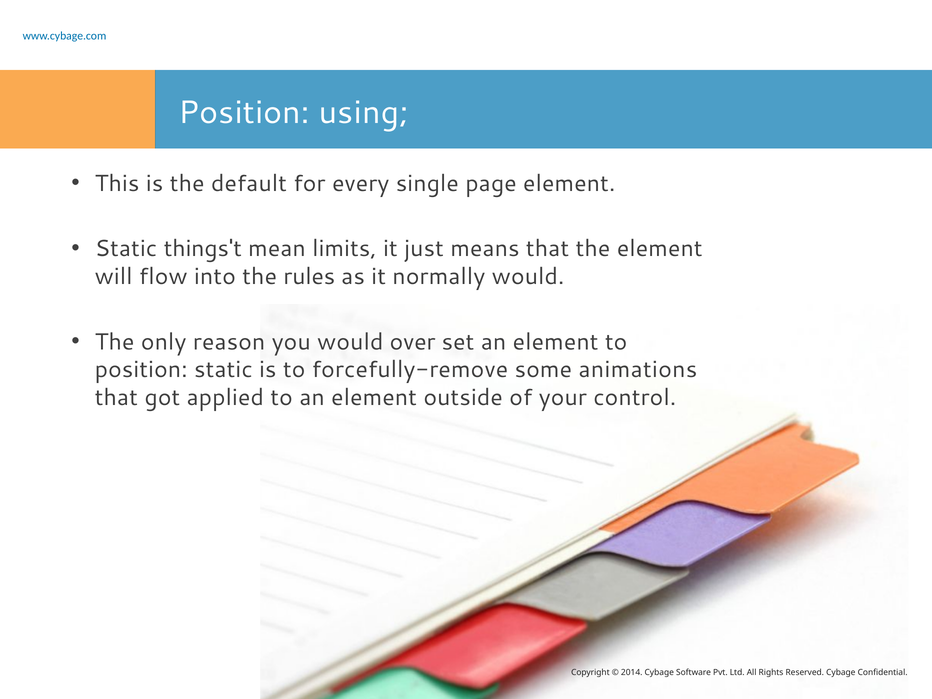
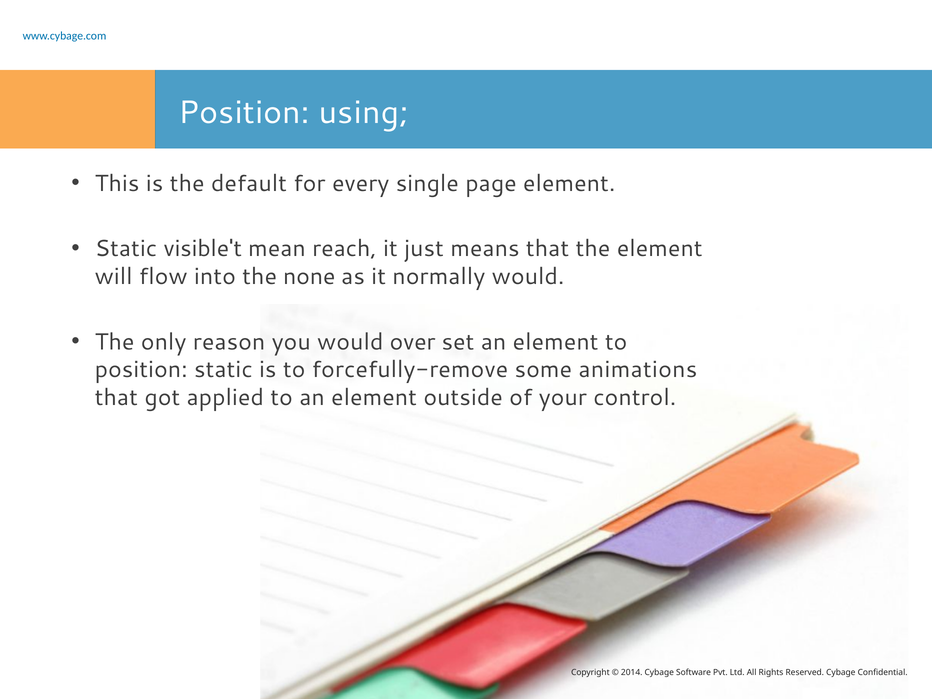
things't: things't -> visible't (203, 249)
limits: limits -> reach (345, 249)
rules: rules -> none (309, 277)
